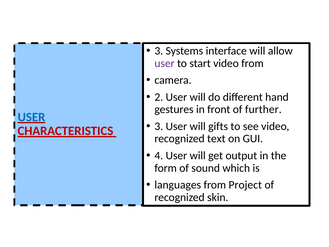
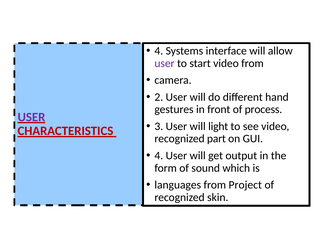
3: 3 -> 4 (159, 51)
further: further -> process (263, 109)
USER colour: blue -> purple (31, 117)
gifts: gifts -> light (218, 126)
text: text -> part (216, 139)
